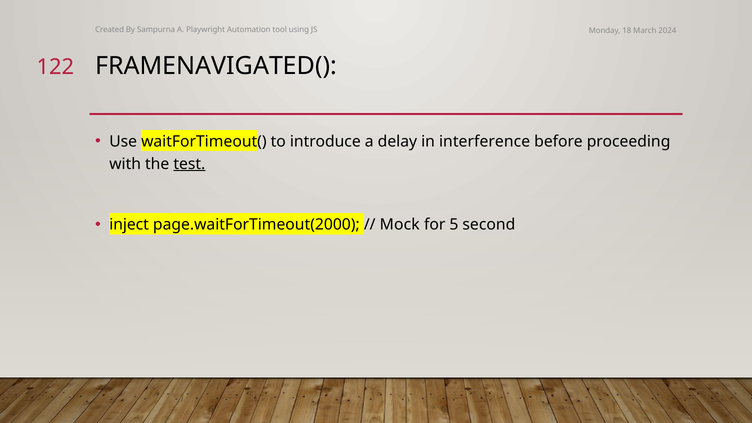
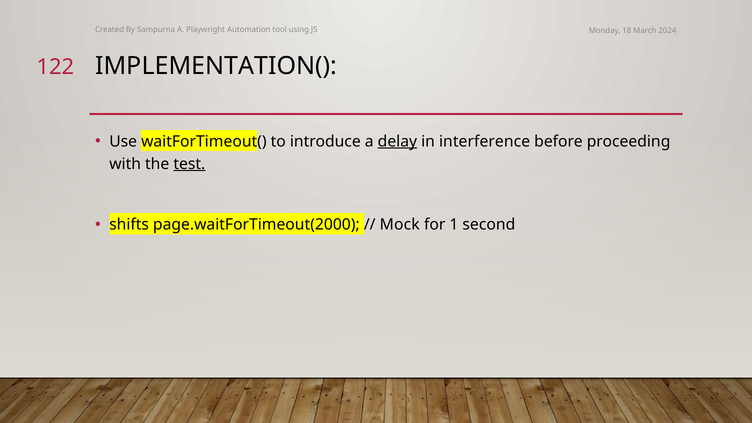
FRAMENAVIGATED(: FRAMENAVIGATED( -> IMPLEMENTATION( (216, 66)
delay underline: none -> present (397, 141)
inject: inject -> shifts (129, 225)
5: 5 -> 1 (454, 225)
